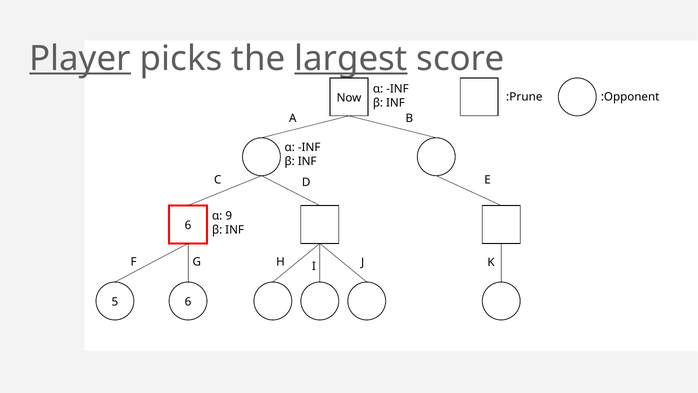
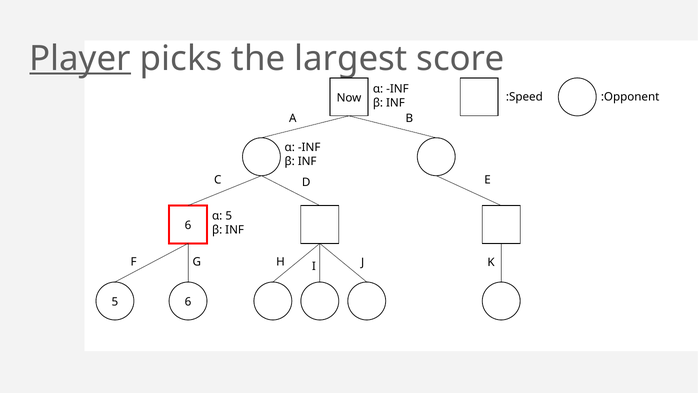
largest underline: present -> none (351, 59)
:Prune: :Prune -> :Speed (524, 97)
α 9: 9 -> 5 (229, 216)
